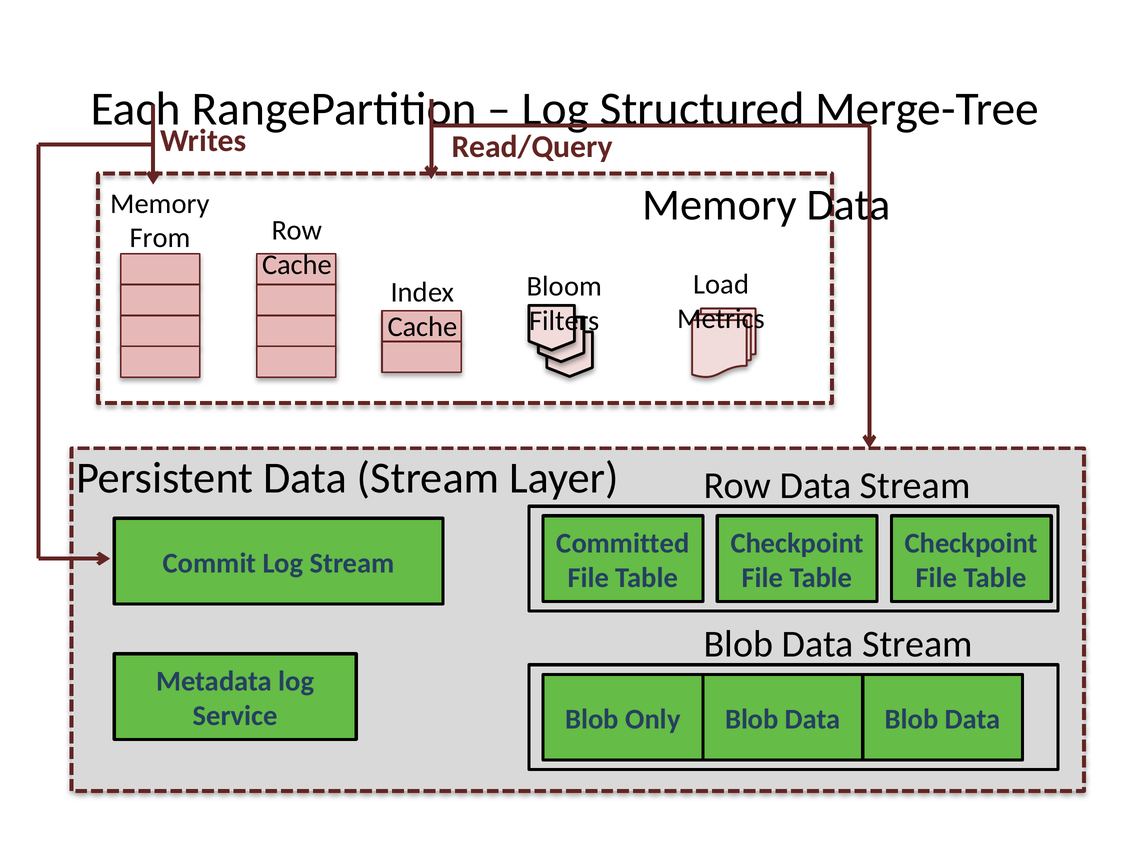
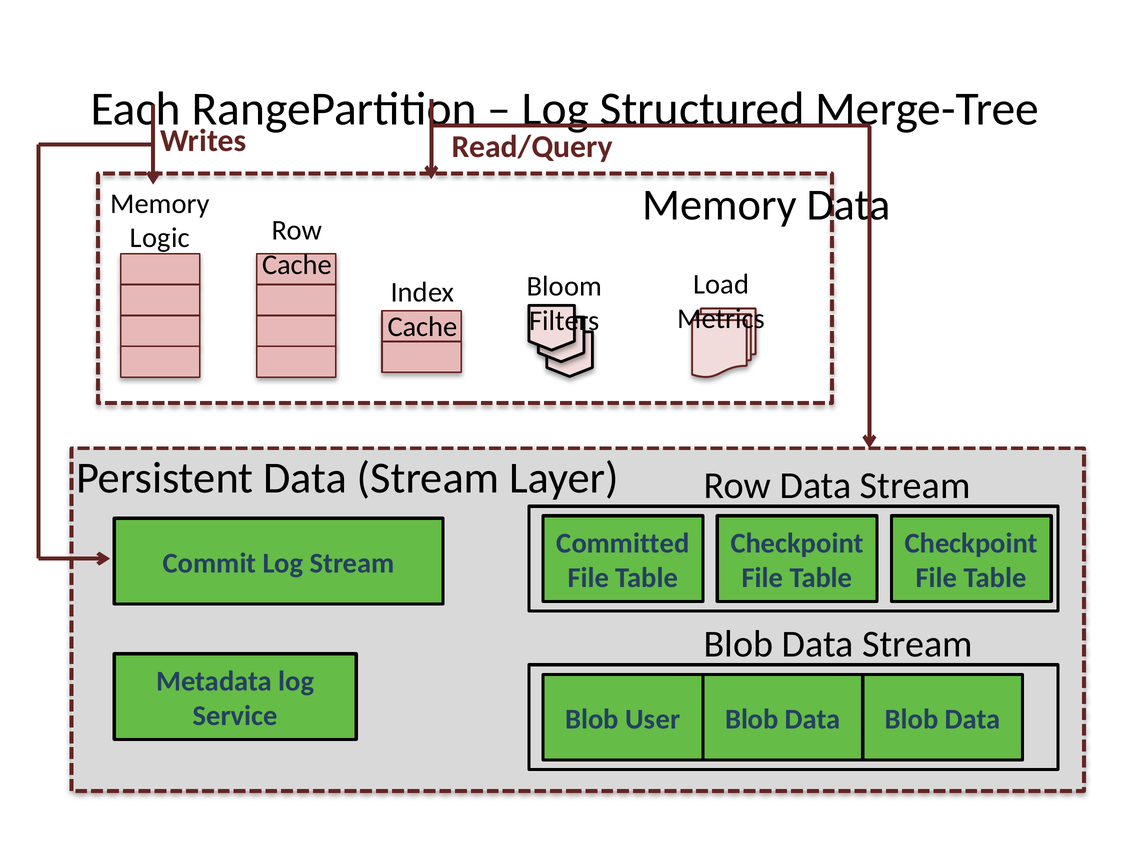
From: From -> Logic (160, 238)
Only: Only -> User (653, 719)
